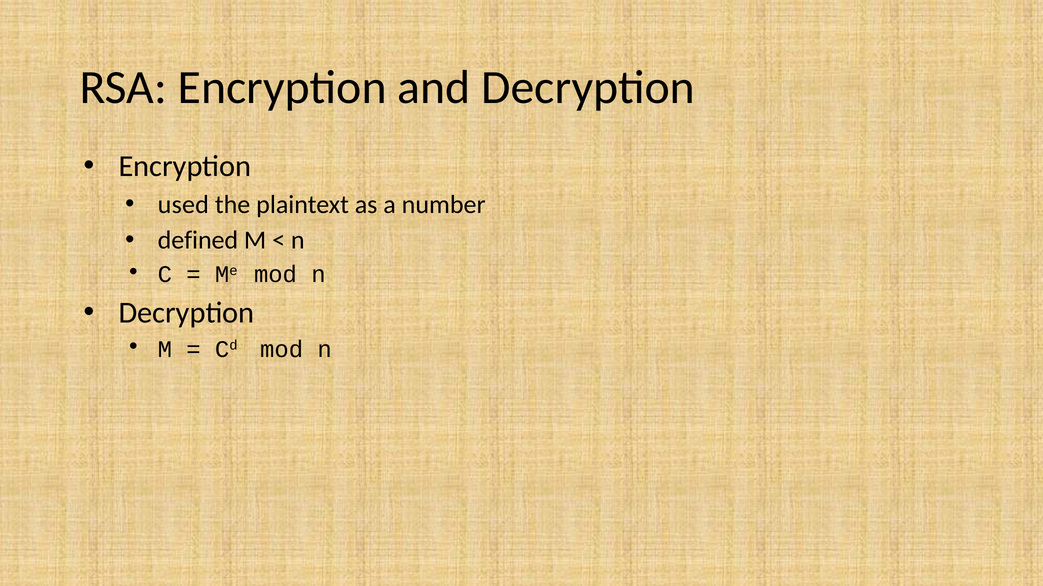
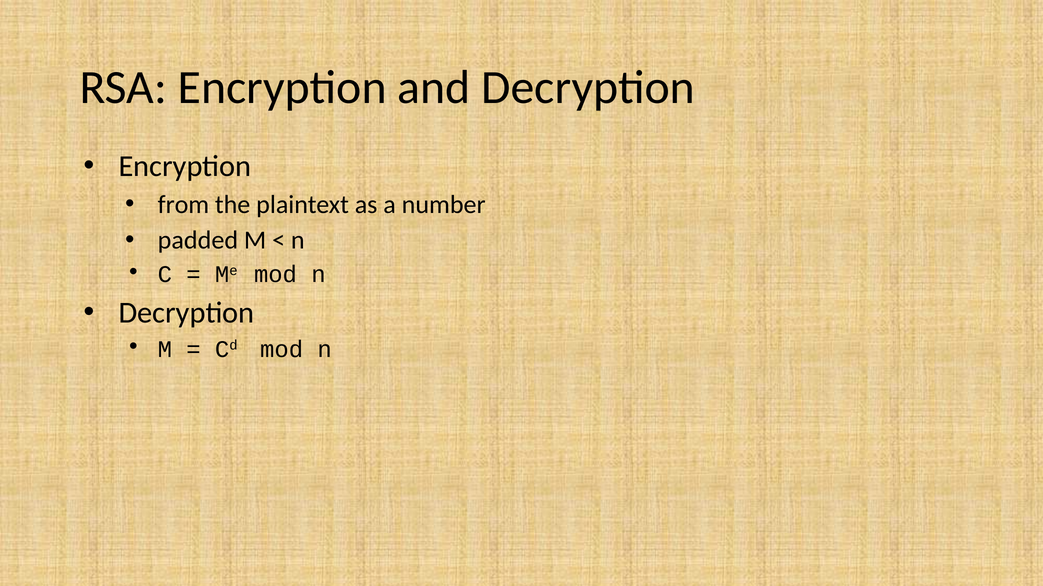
used: used -> from (183, 205)
defined: defined -> padded (198, 241)
